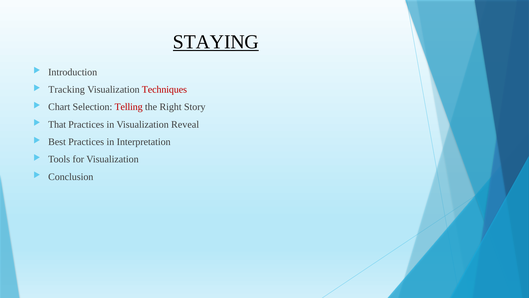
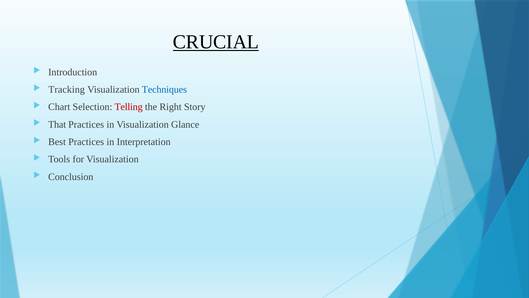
STAYING: STAYING -> CRUCIAL (216, 42)
Techniques colour: red -> blue (164, 89)
Reveal: Reveal -> Glance (185, 124)
